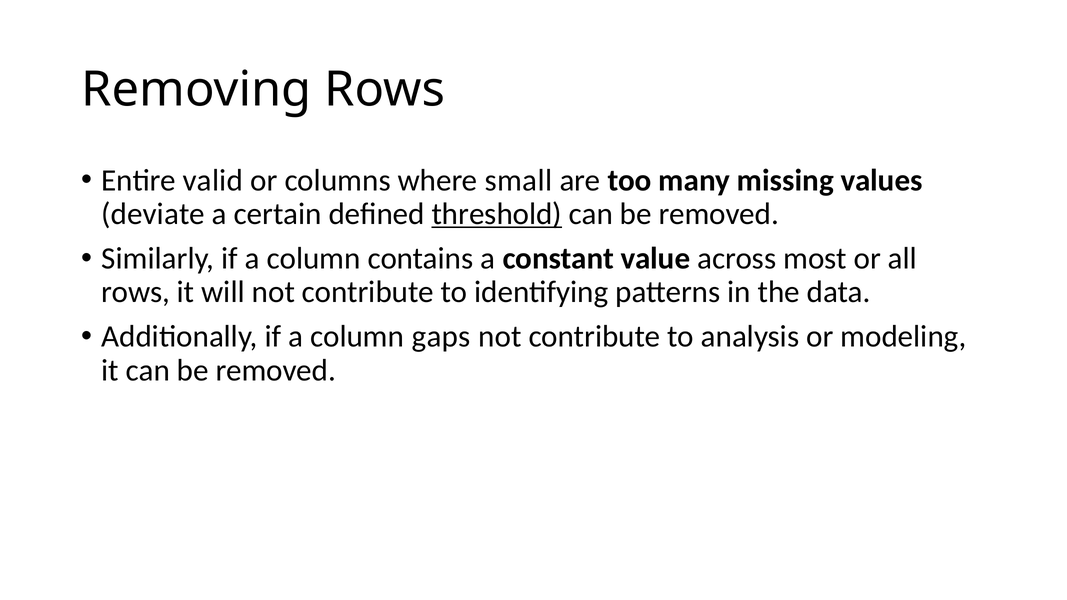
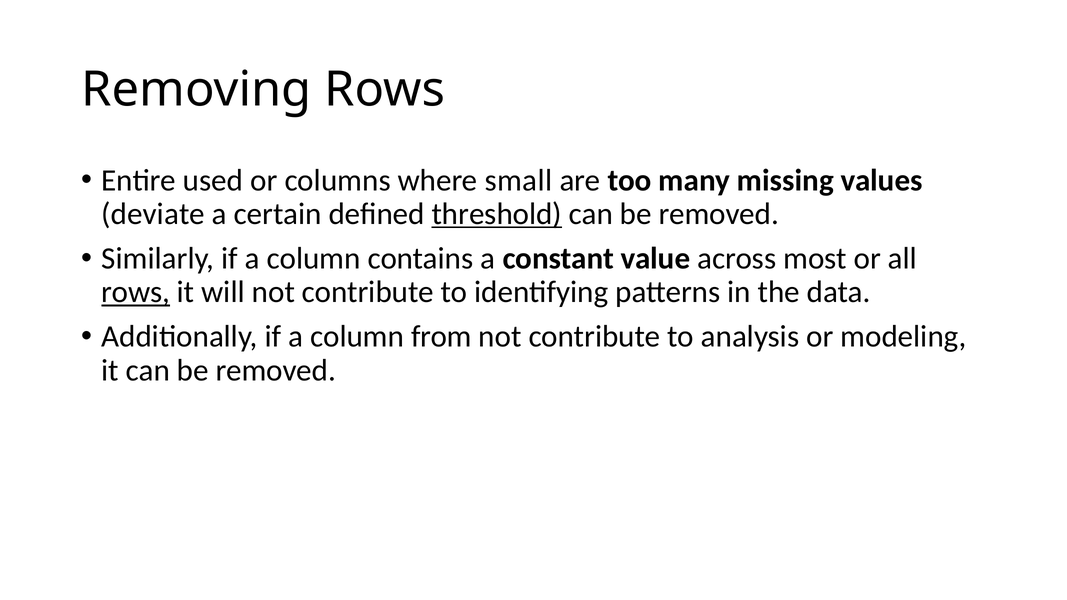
valid: valid -> used (213, 180)
rows underline: none -> present (136, 292)
gaps: gaps -> from (441, 337)
